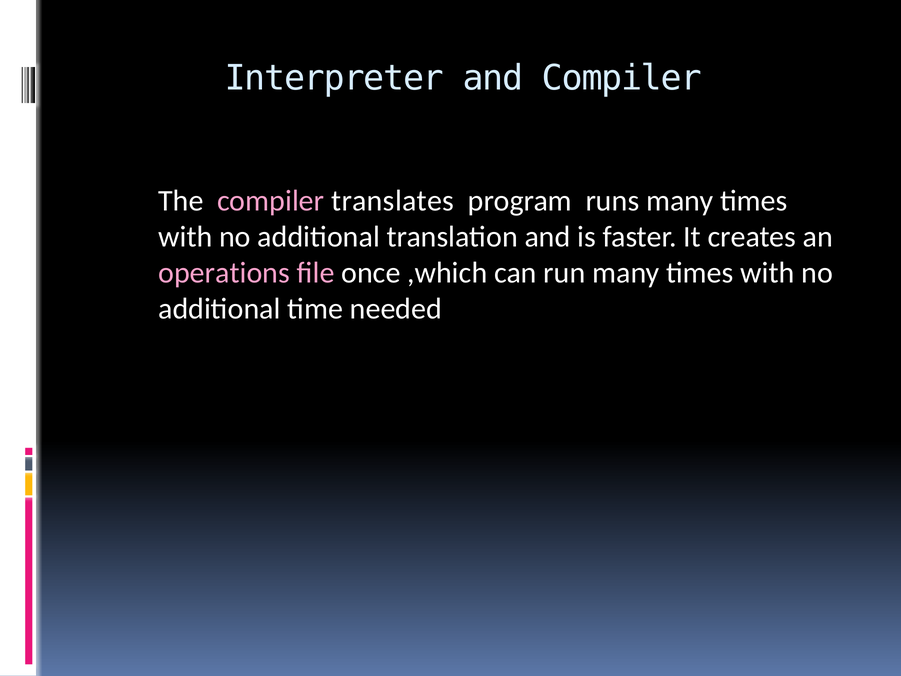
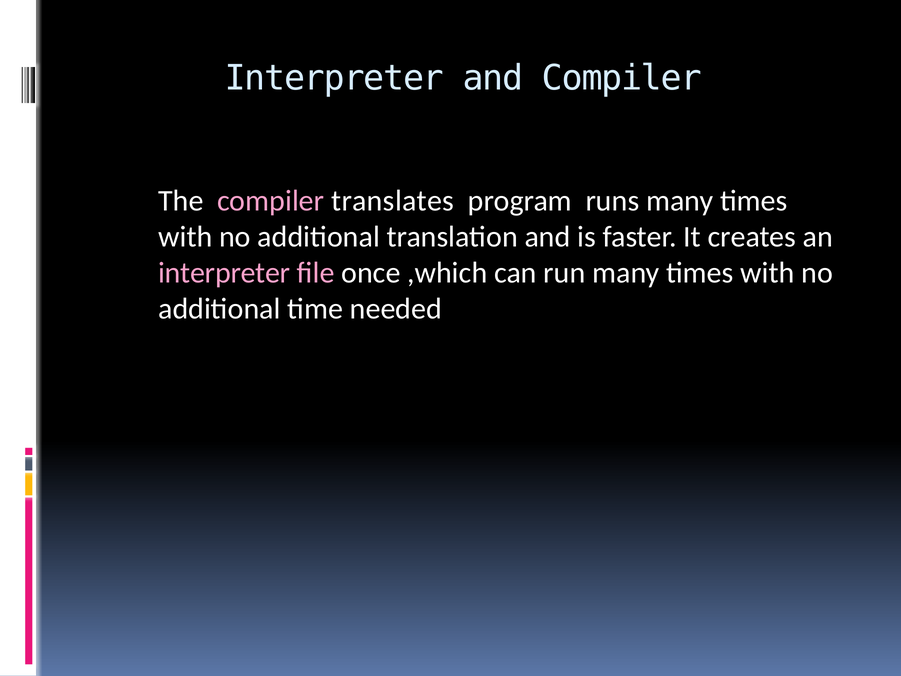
operations: operations -> interpreter (224, 273)
